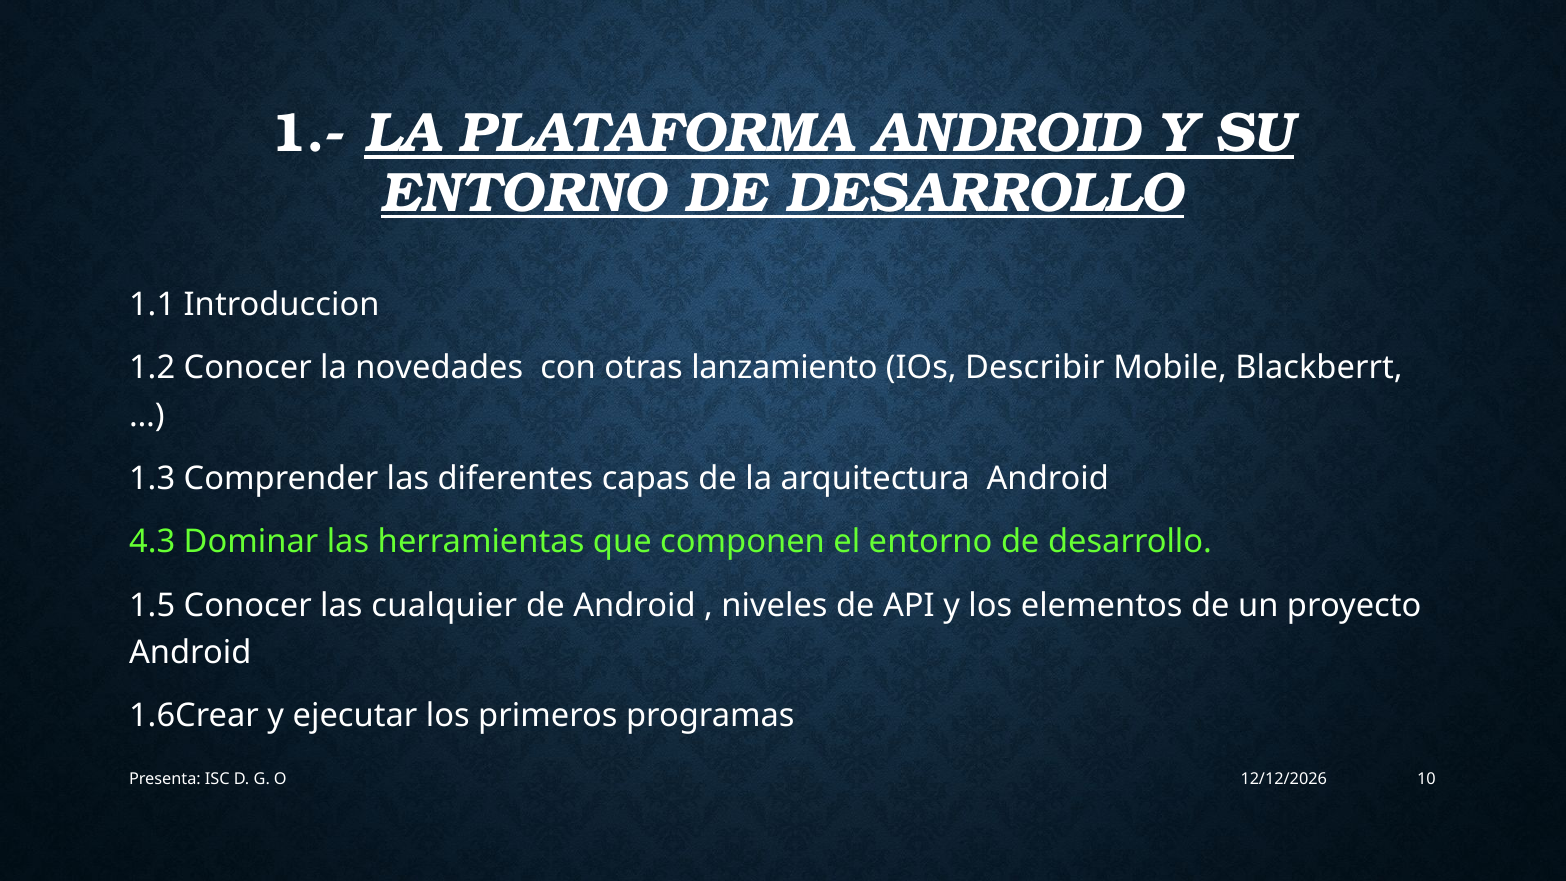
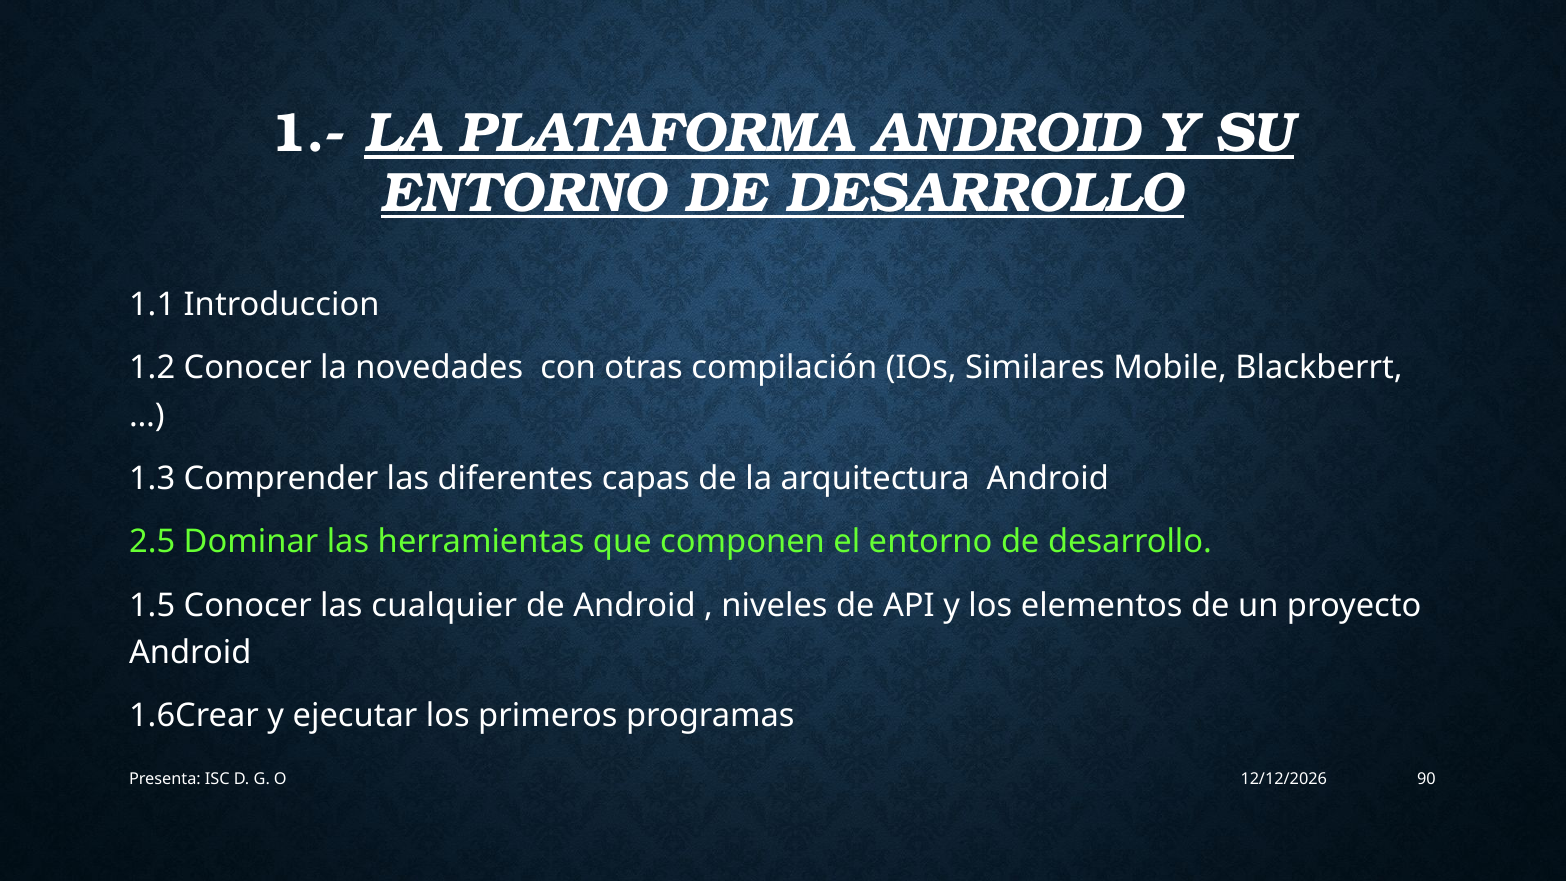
lanzamiento: lanzamiento -> compilación (784, 368)
Describir: Describir -> Similares (1035, 368)
4.3: 4.3 -> 2.5 (152, 542)
10: 10 -> 90 (1426, 779)
